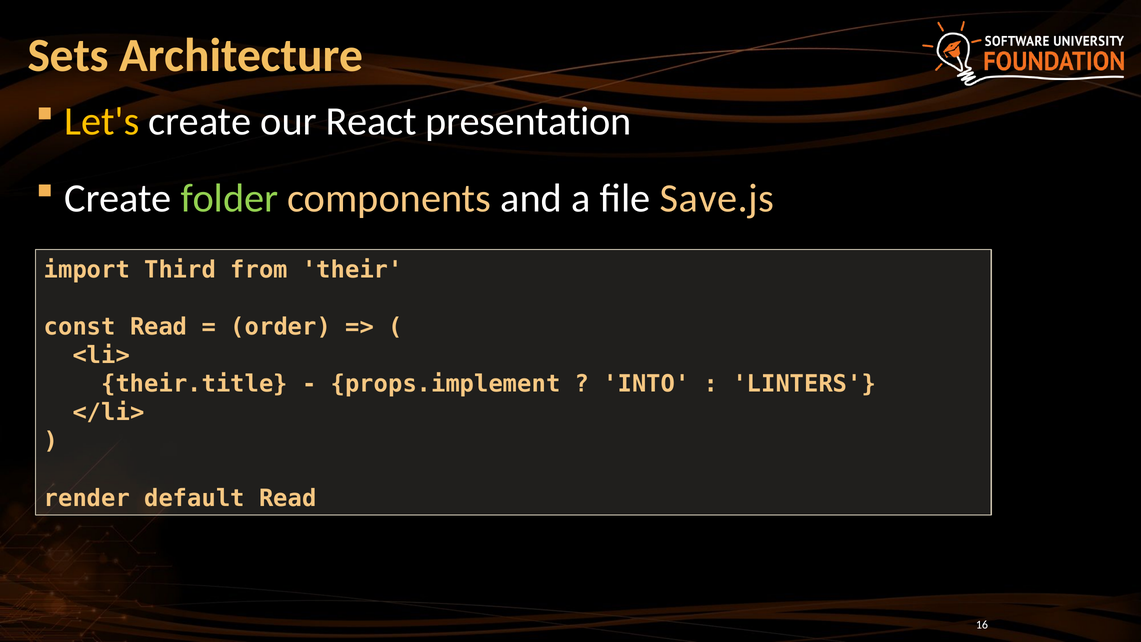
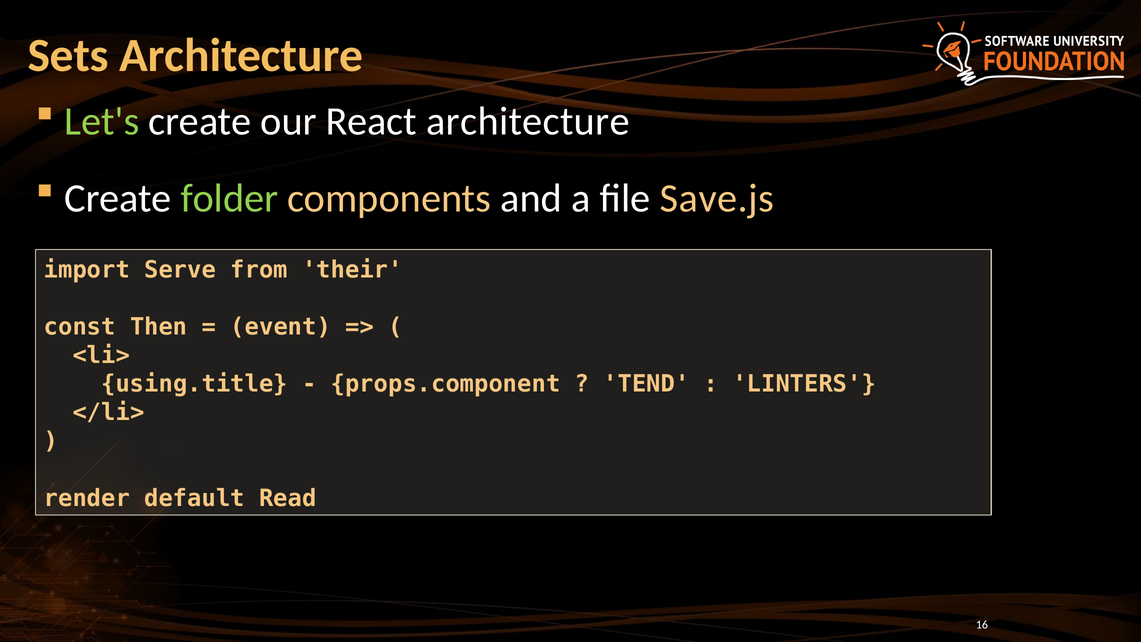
Let's colour: yellow -> light green (102, 121)
React presentation: presentation -> architecture (528, 121)
Third: Third -> Serve (180, 270)
const Read: Read -> Then (159, 327)
order: order -> event (281, 327)
their.title: their.title -> using.title (195, 384)
props.implement: props.implement -> props.component (446, 384)
INTO: INTO -> TEND (646, 384)
